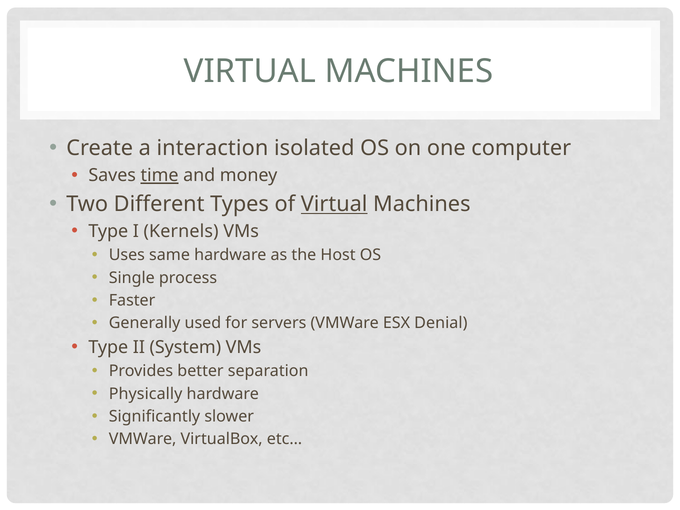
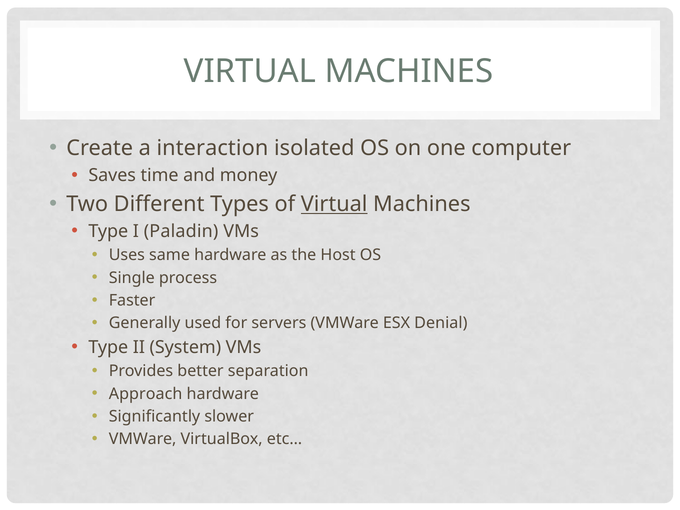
time underline: present -> none (160, 176)
Kernels: Kernels -> Paladin (181, 231)
Physically: Physically -> Approach (146, 394)
